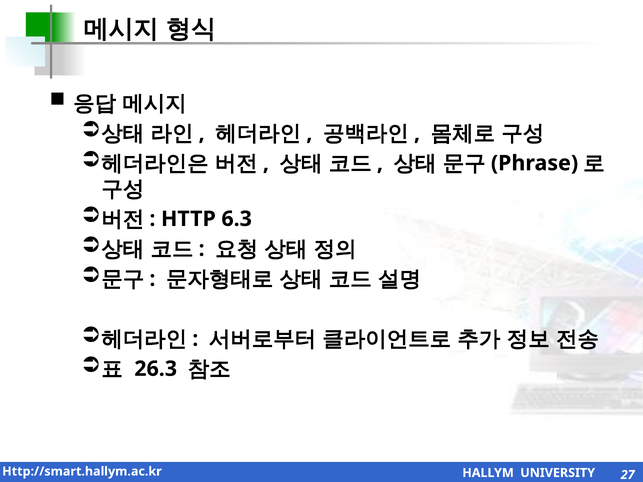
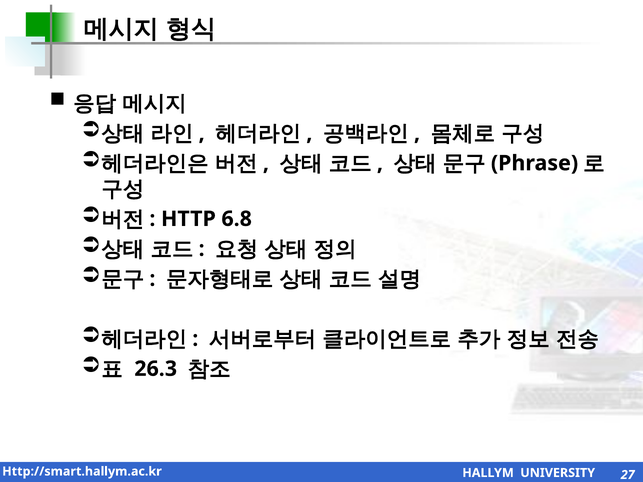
6.3: 6.3 -> 6.8 (237, 219)
